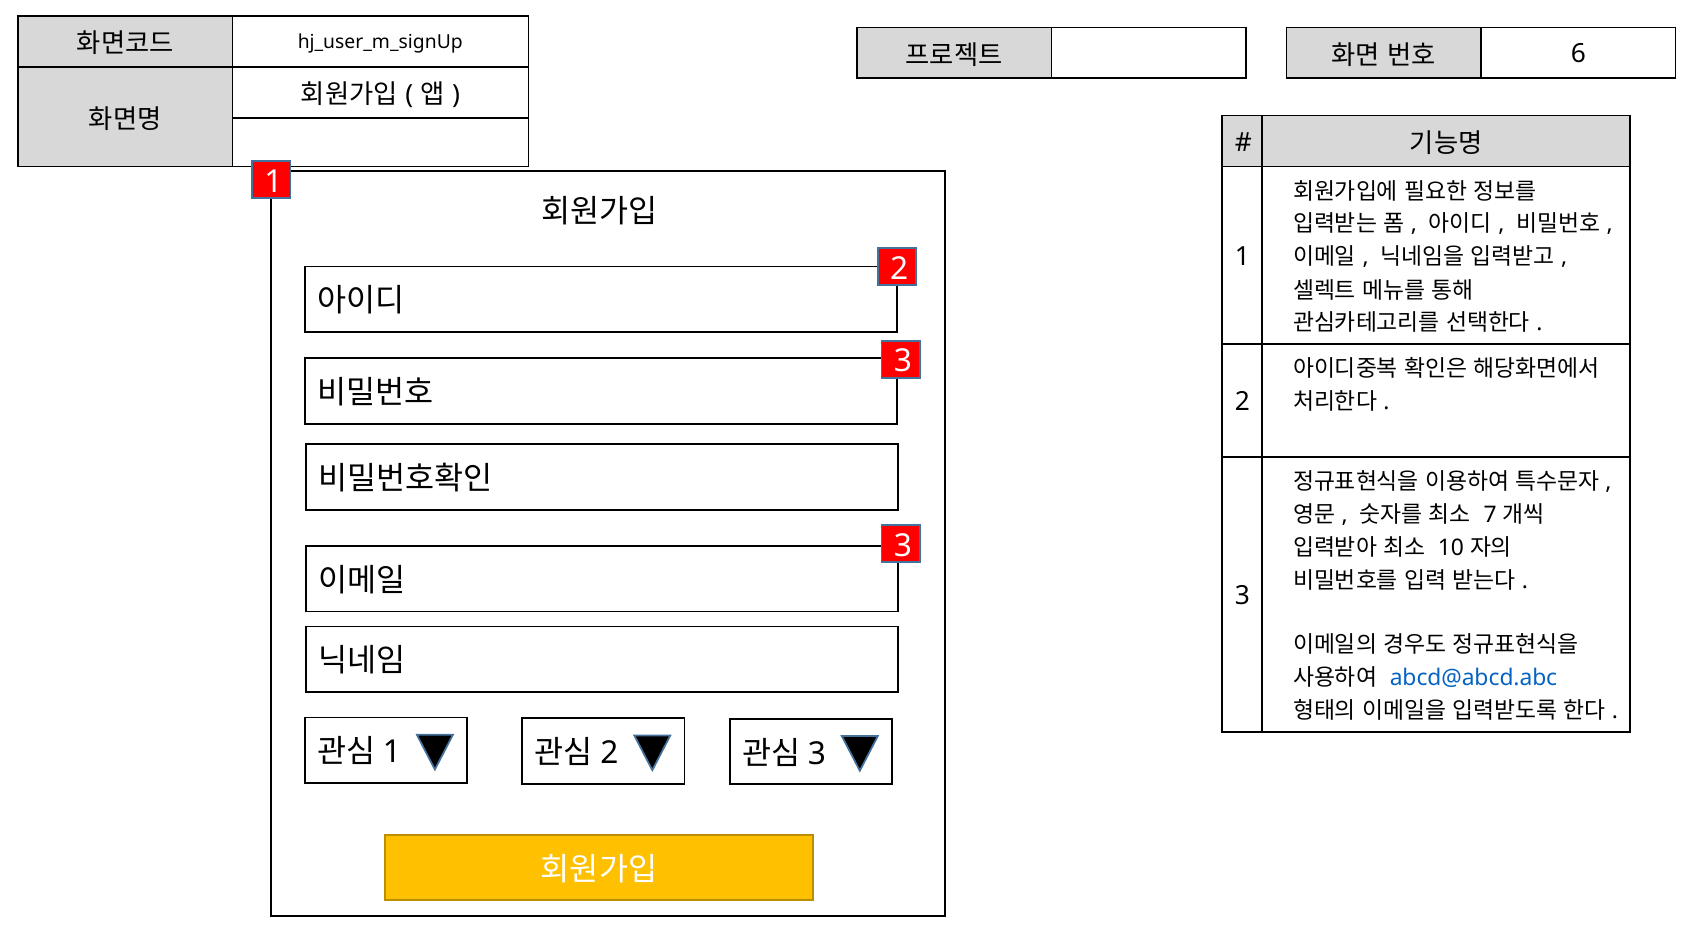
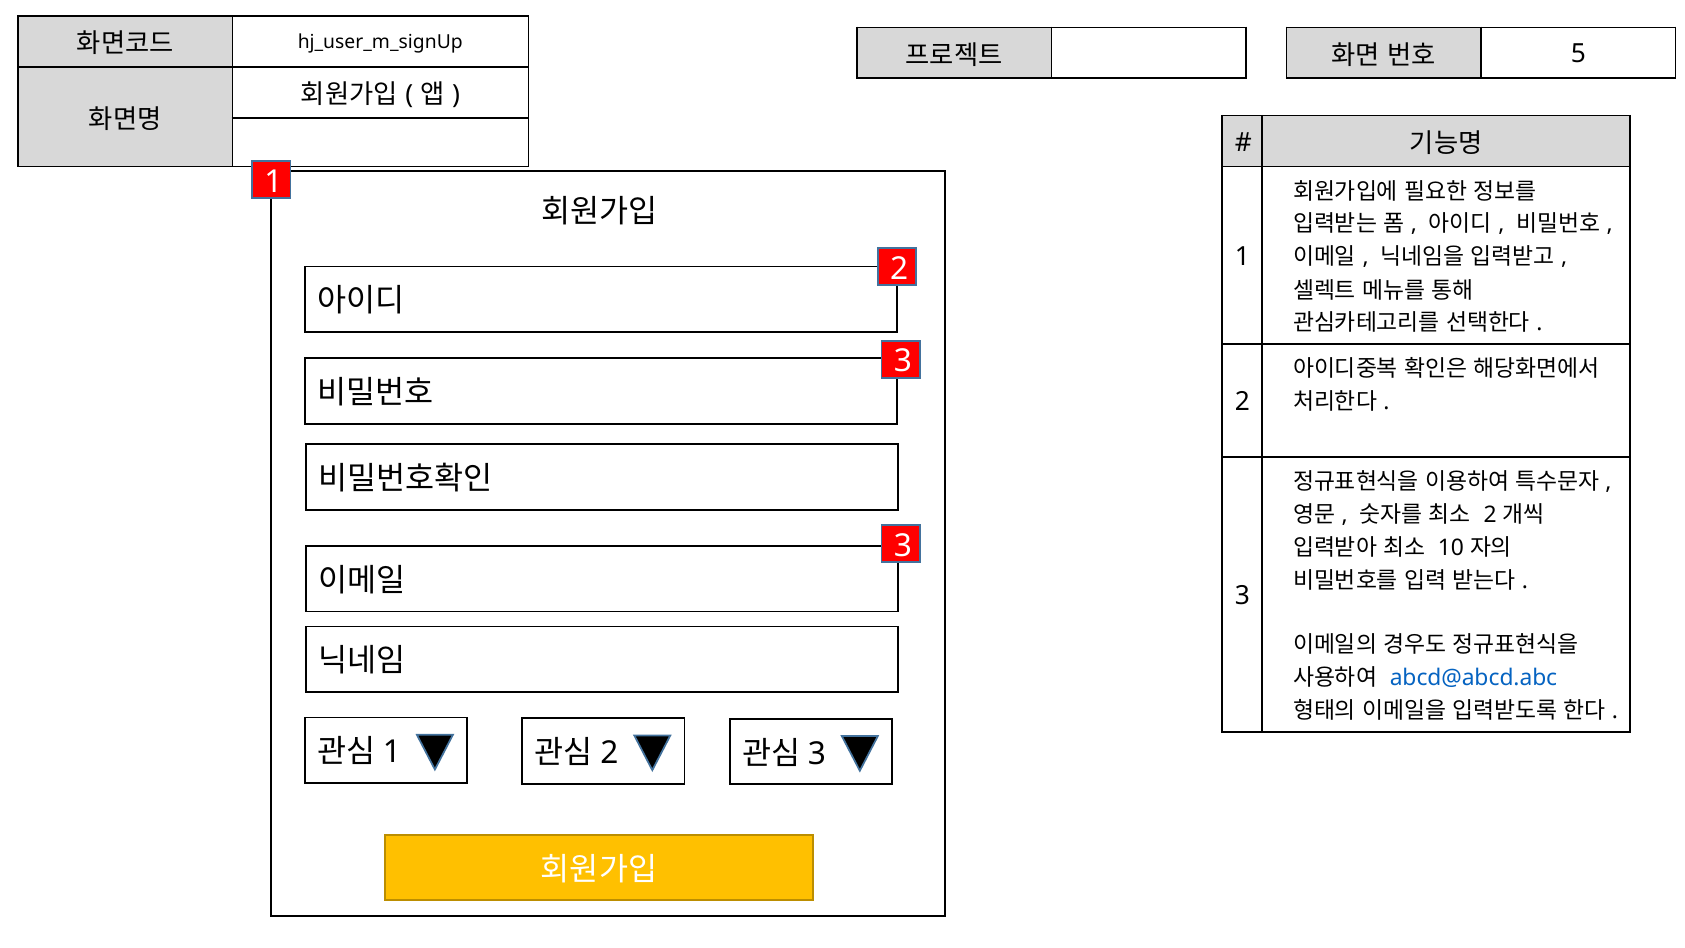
6: 6 -> 5 (1578, 54)
7: 7 -> 2 (1490, 515)
